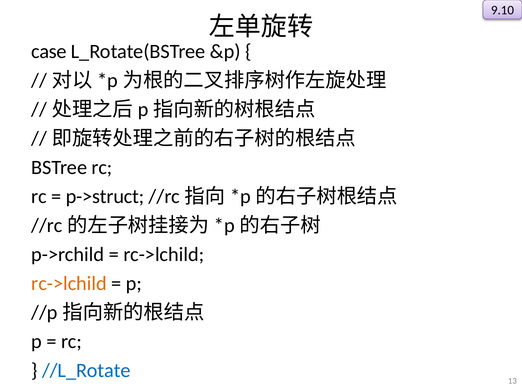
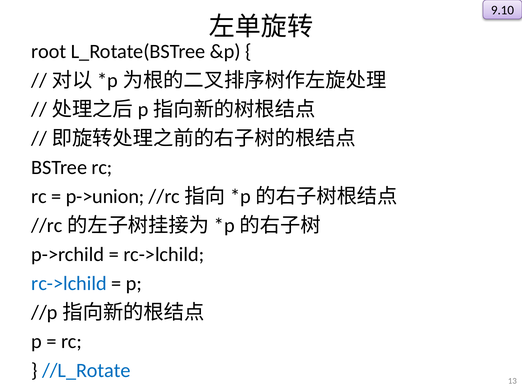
case: case -> root (49, 52)
p->struct: p->struct -> p->union (105, 197)
rc->lchild colour: orange -> blue (69, 284)
